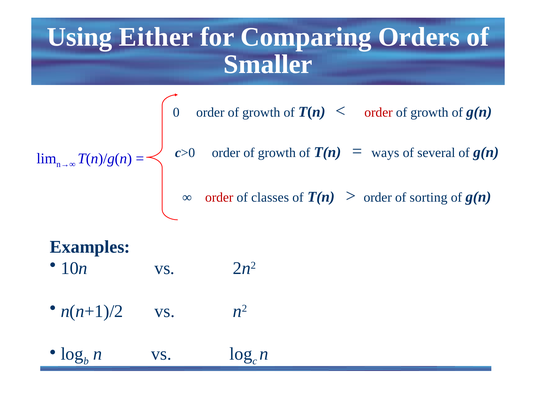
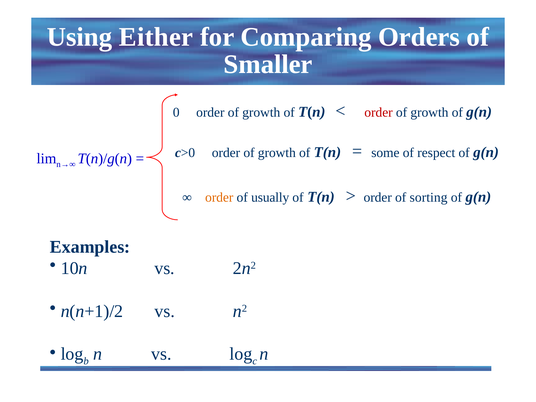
ways: ways -> some (385, 153)
several: several -> respect (436, 153)
order colour: red -> orange (219, 197)
classes: classes -> usually (270, 197)
